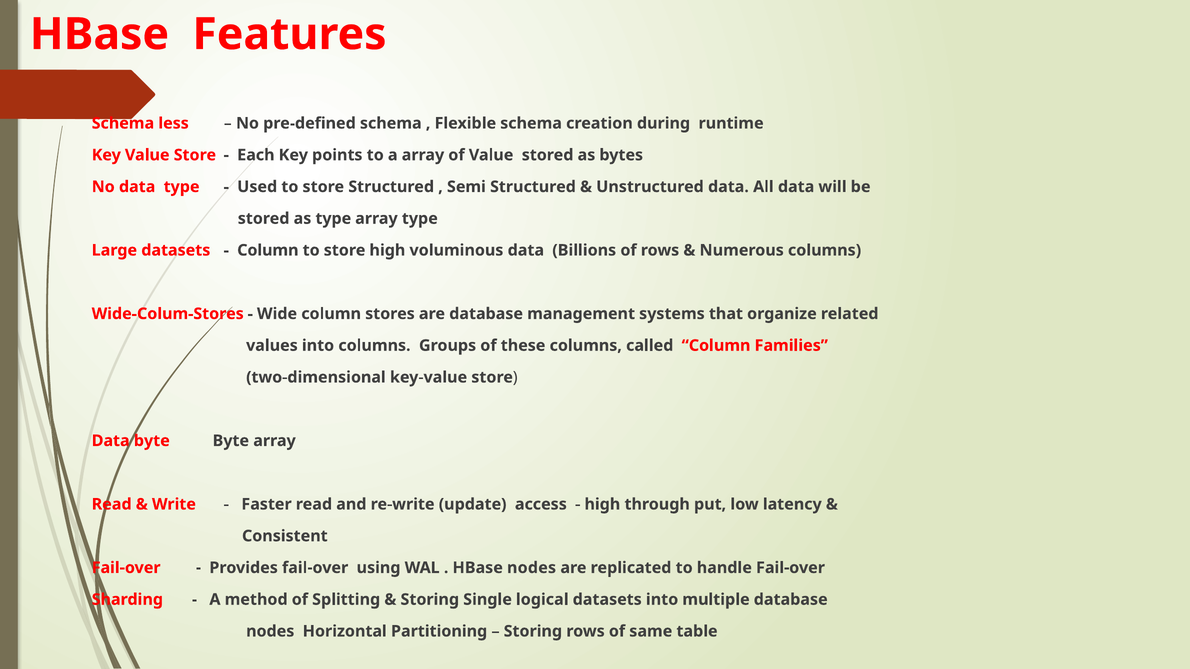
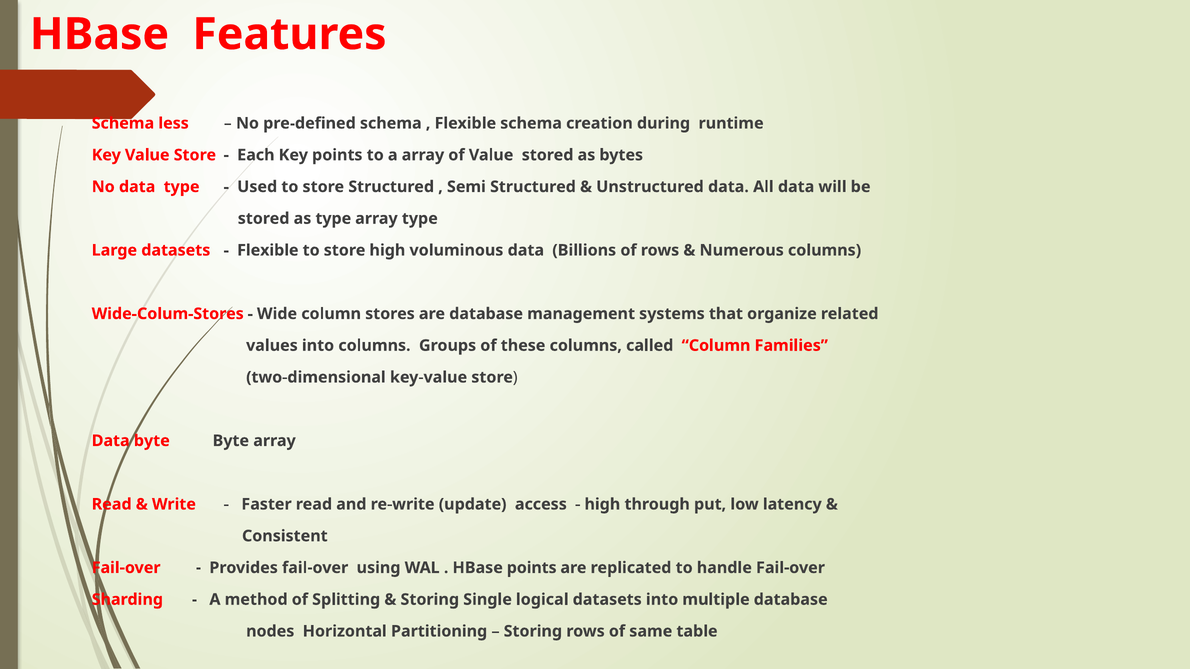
Column: Column -> Flexible (268, 250)
HBase nodes: nodes -> points (532, 568)
